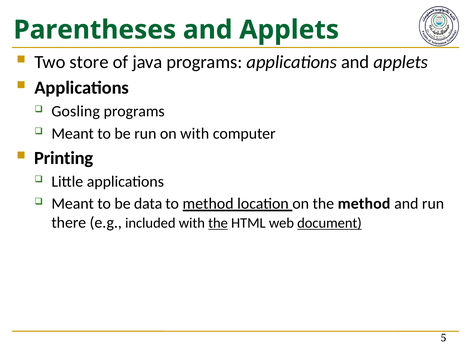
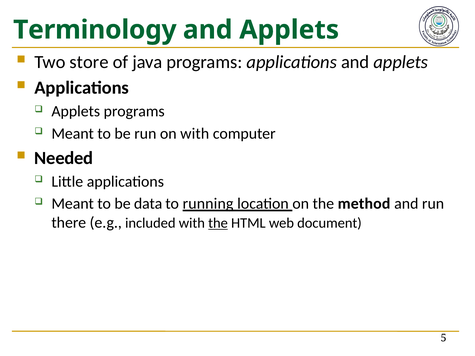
Parentheses: Parentheses -> Terminology (95, 30)
Gosling: Gosling -> Applets (76, 111)
Printing: Printing -> Needed (64, 158)
to method: method -> running (208, 204)
document underline: present -> none (329, 223)
